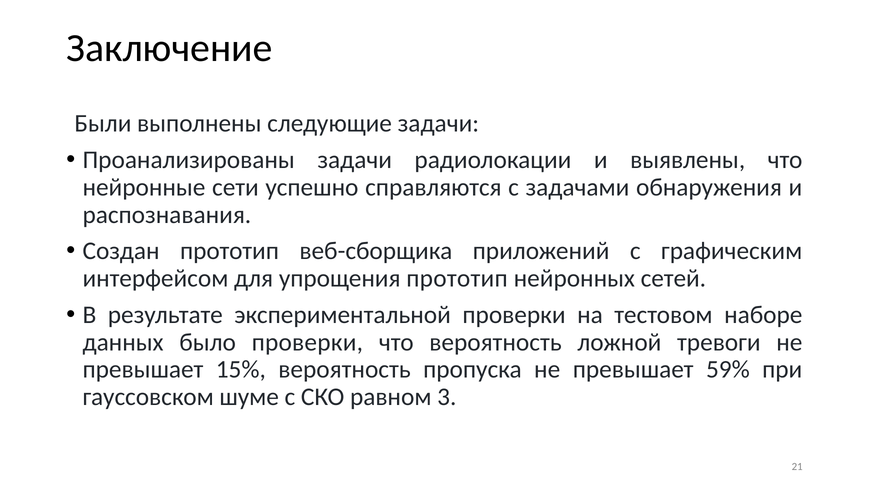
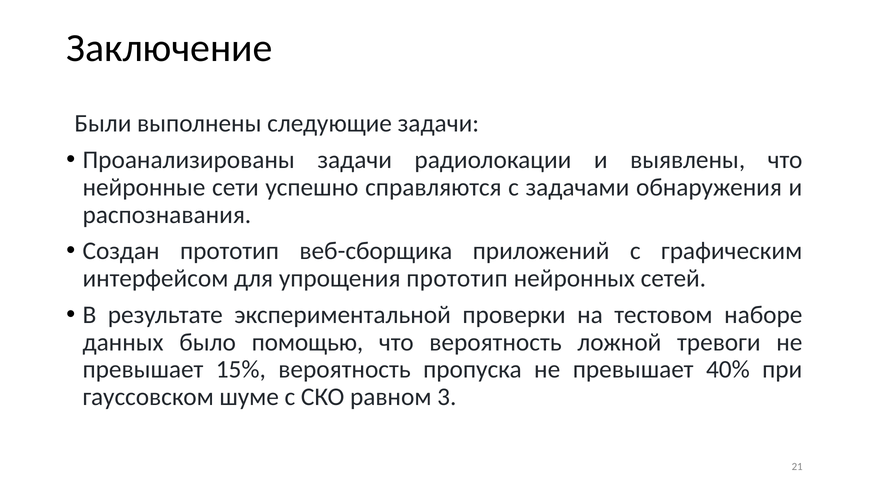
было проверки: проверки -> помощью (307, 342)
59%: 59% -> 40% (728, 369)
